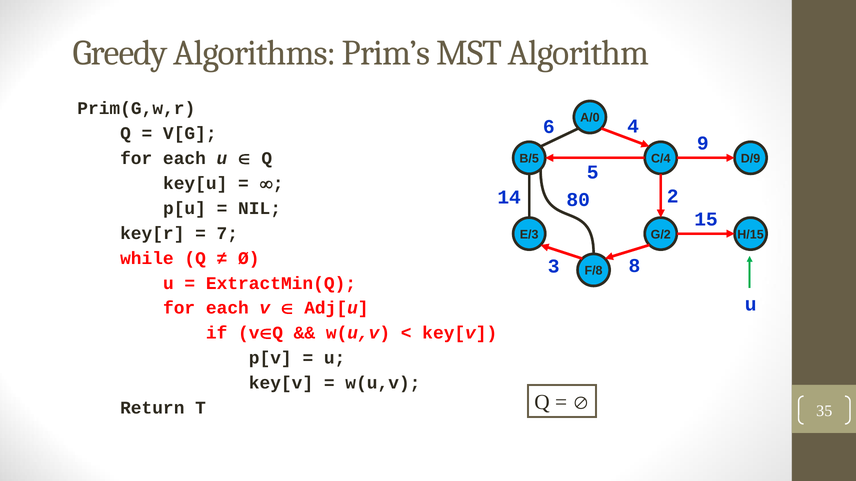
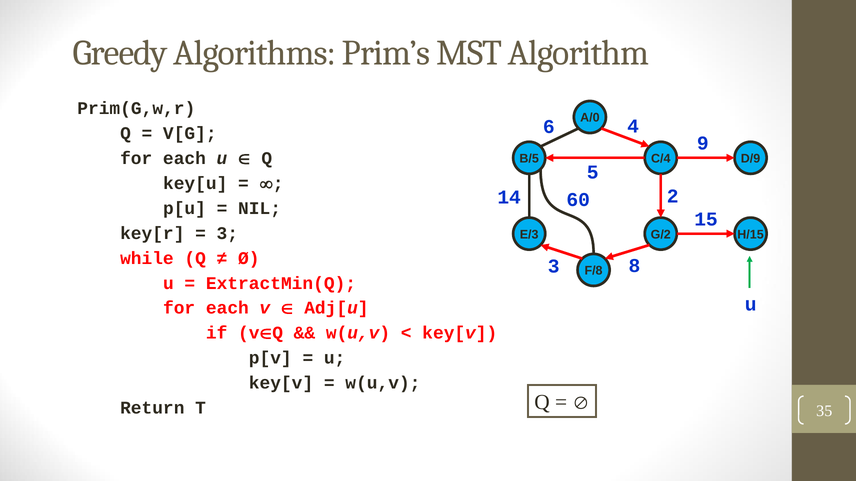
80: 80 -> 60 (578, 200)
7: 7 -> 3 (227, 233)
